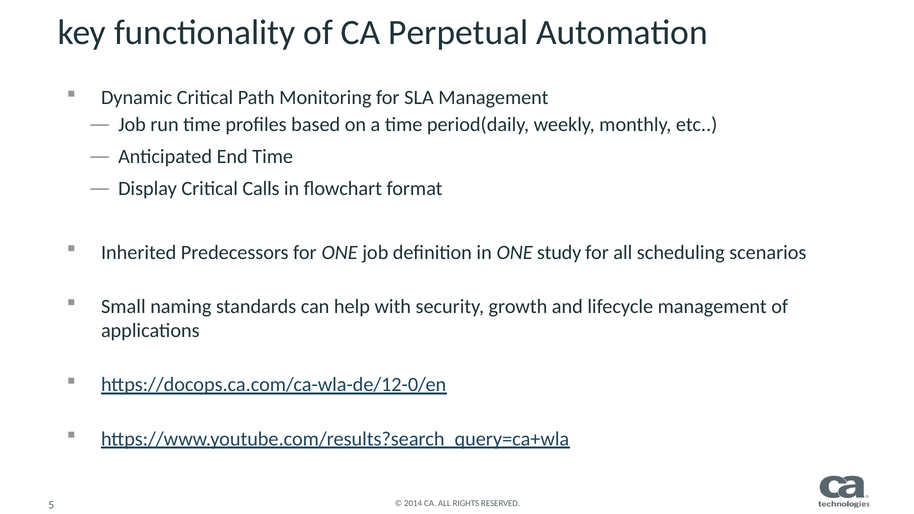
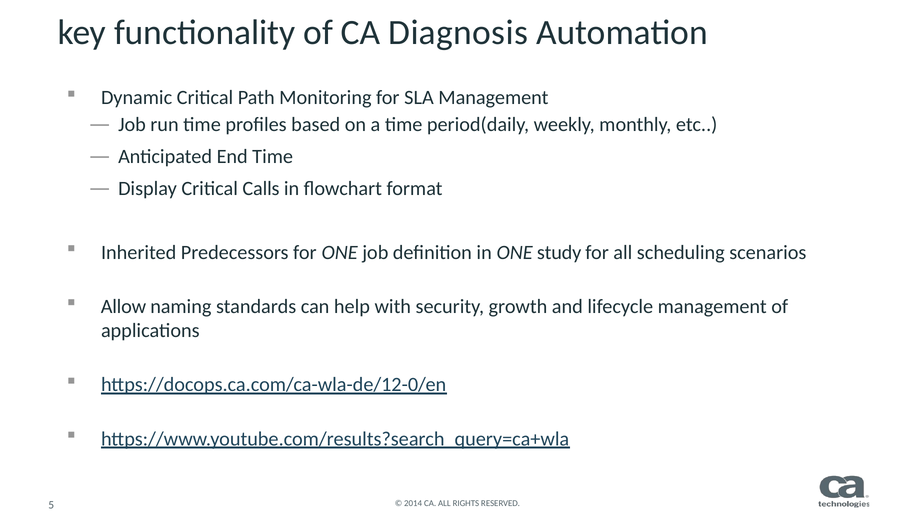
Perpetual: Perpetual -> Diagnosis (458, 33)
Small: Small -> Allow (123, 306)
